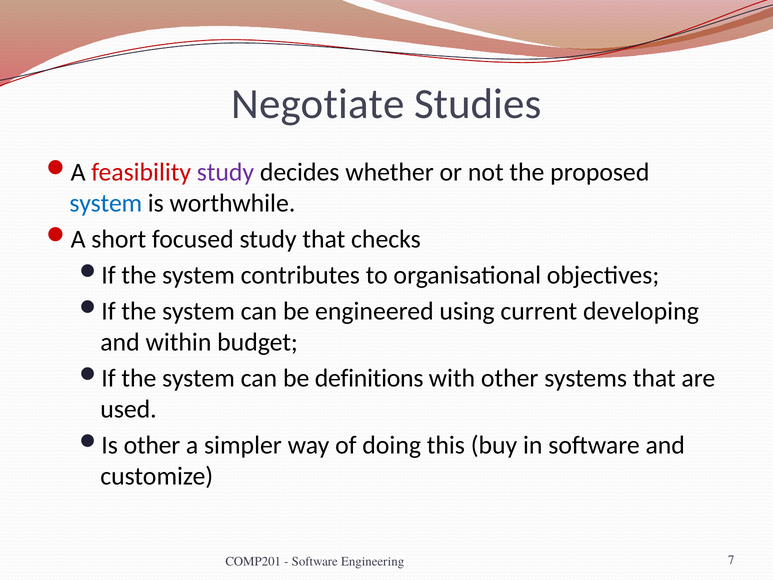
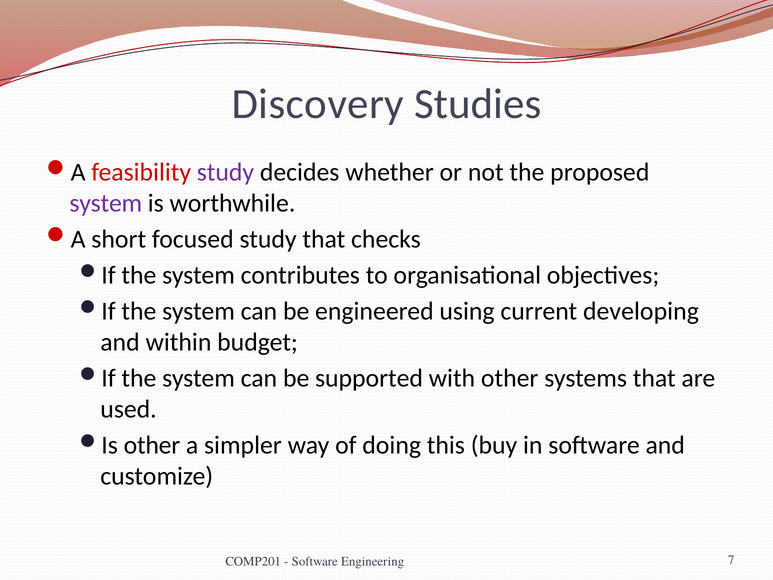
Negotiate: Negotiate -> Discovery (318, 104)
system colour: blue -> purple (106, 203)
definitions: definitions -> supported (369, 378)
